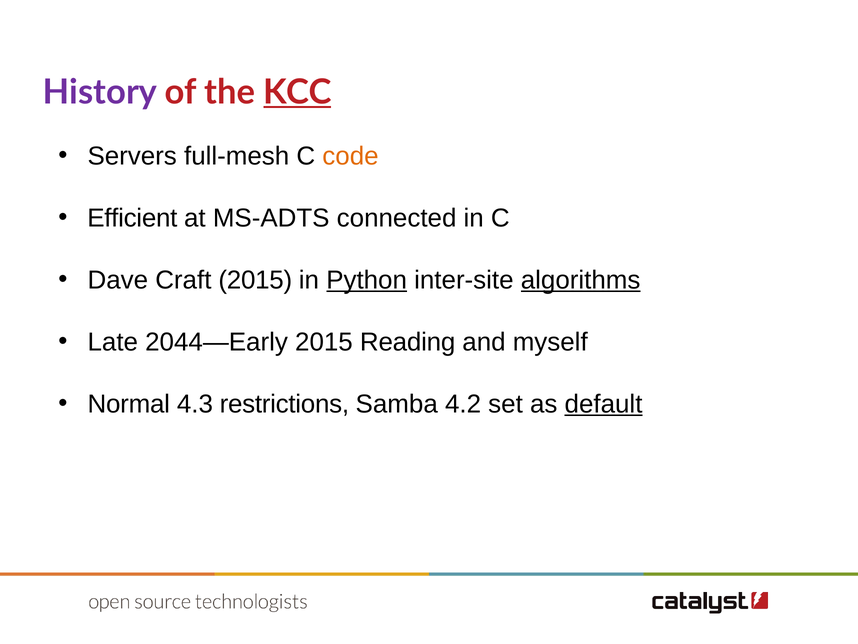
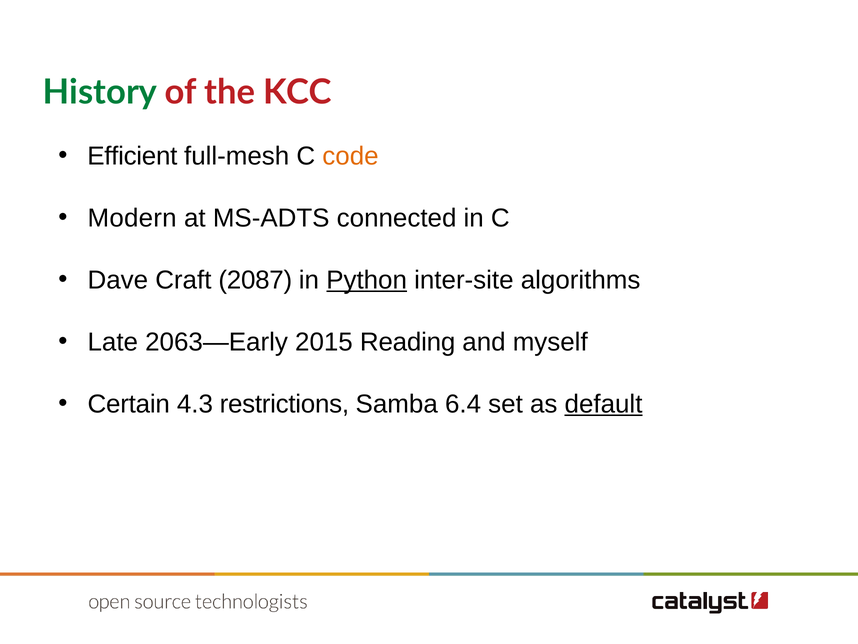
History colour: purple -> green (100, 92)
KCC underline: present -> none (297, 92)
Servers: Servers -> Efficient (132, 156)
Efficient: Efficient -> Modern (132, 218)
Craft 2015: 2015 -> 2087 (255, 280)
algorithms underline: present -> none (581, 280)
2044—Early: 2044—Early -> 2063—Early (217, 342)
Normal: Normal -> Certain (129, 404)
4.2: 4.2 -> 6.4 (463, 404)
